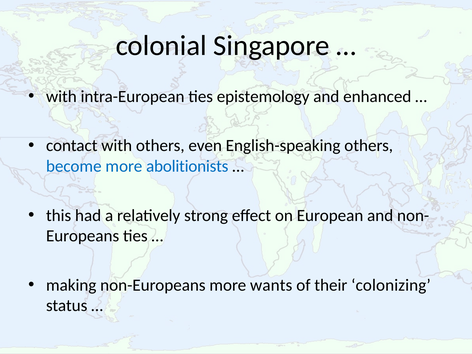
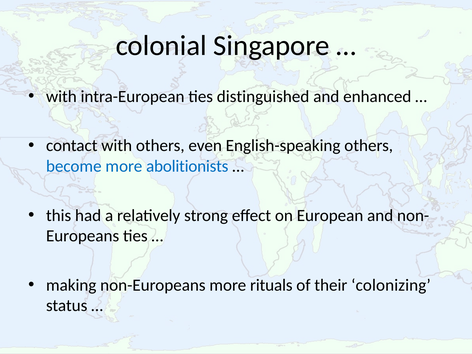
epistemology: epistemology -> distinguished (263, 96)
wants: wants -> rituals (271, 285)
